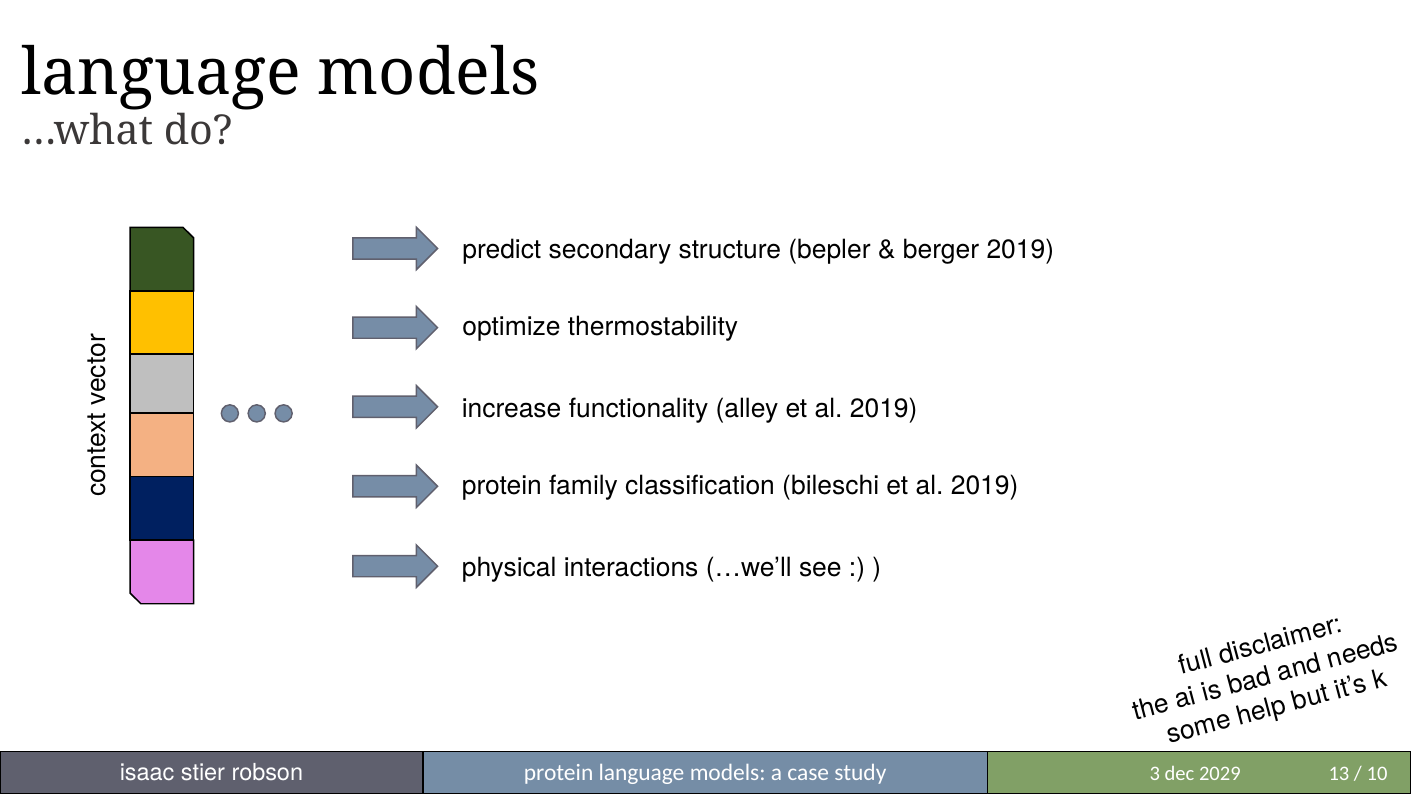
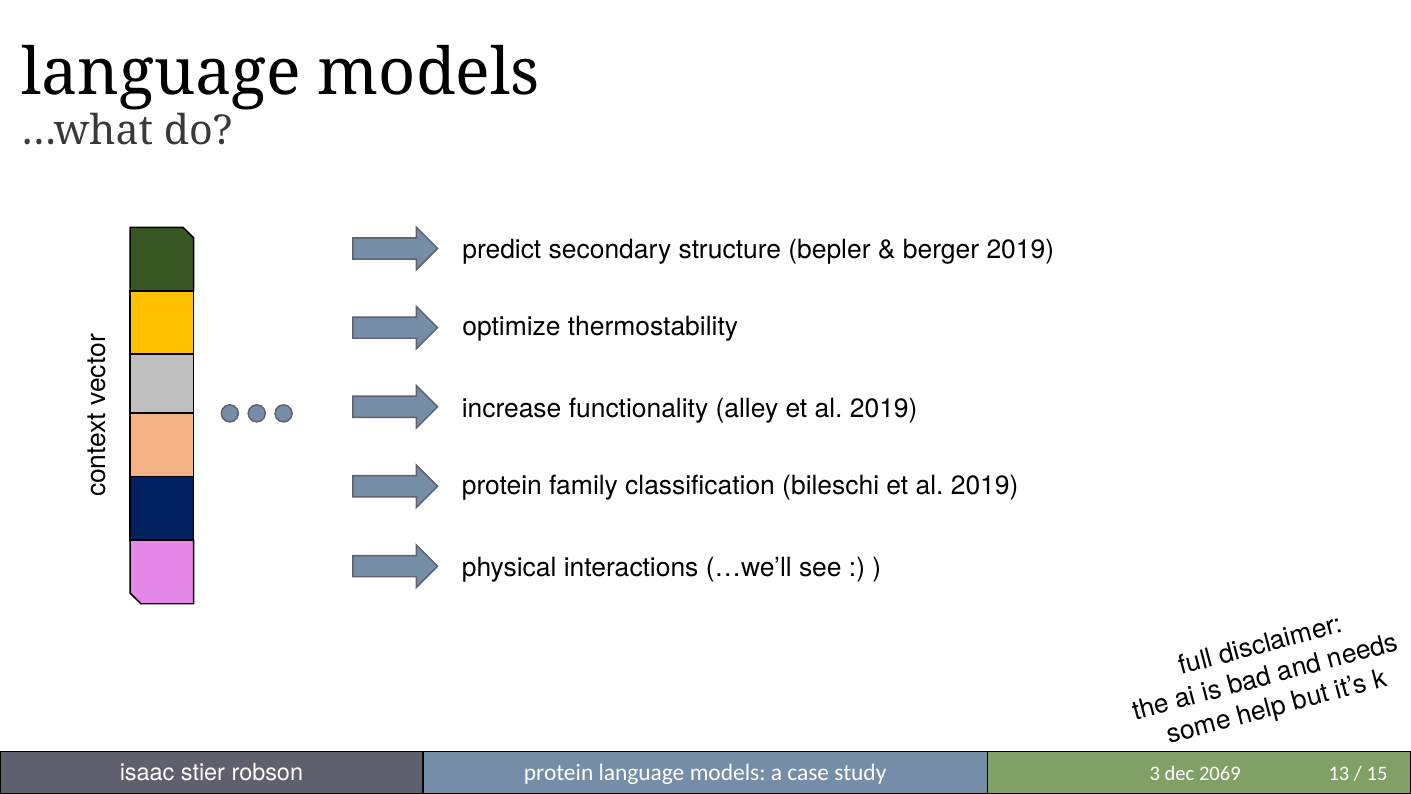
2029: 2029 -> 2069 (1220, 774)
10: 10 -> 15 (1377, 774)
